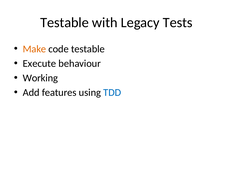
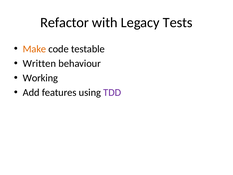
Testable: Testable -> Refactor (65, 23)
Execute: Execute -> Written (39, 63)
TDD colour: blue -> purple (112, 92)
